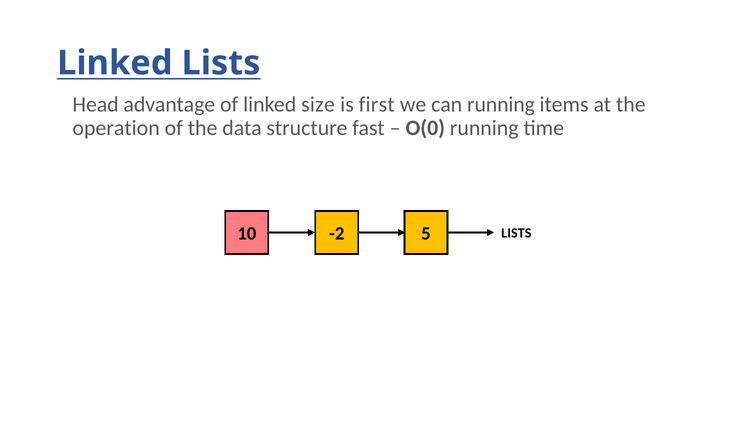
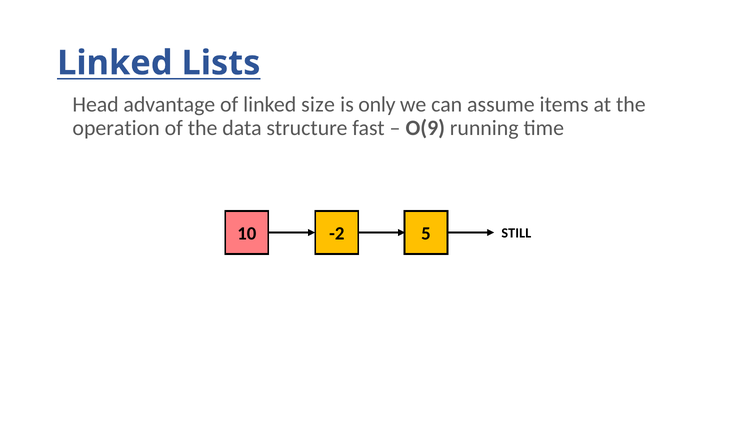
first: first -> only (377, 104)
can running: running -> assume (501, 104)
O(0: O(0 -> O(9 (425, 128)
5 LISTS: LISTS -> STILL (516, 233)
